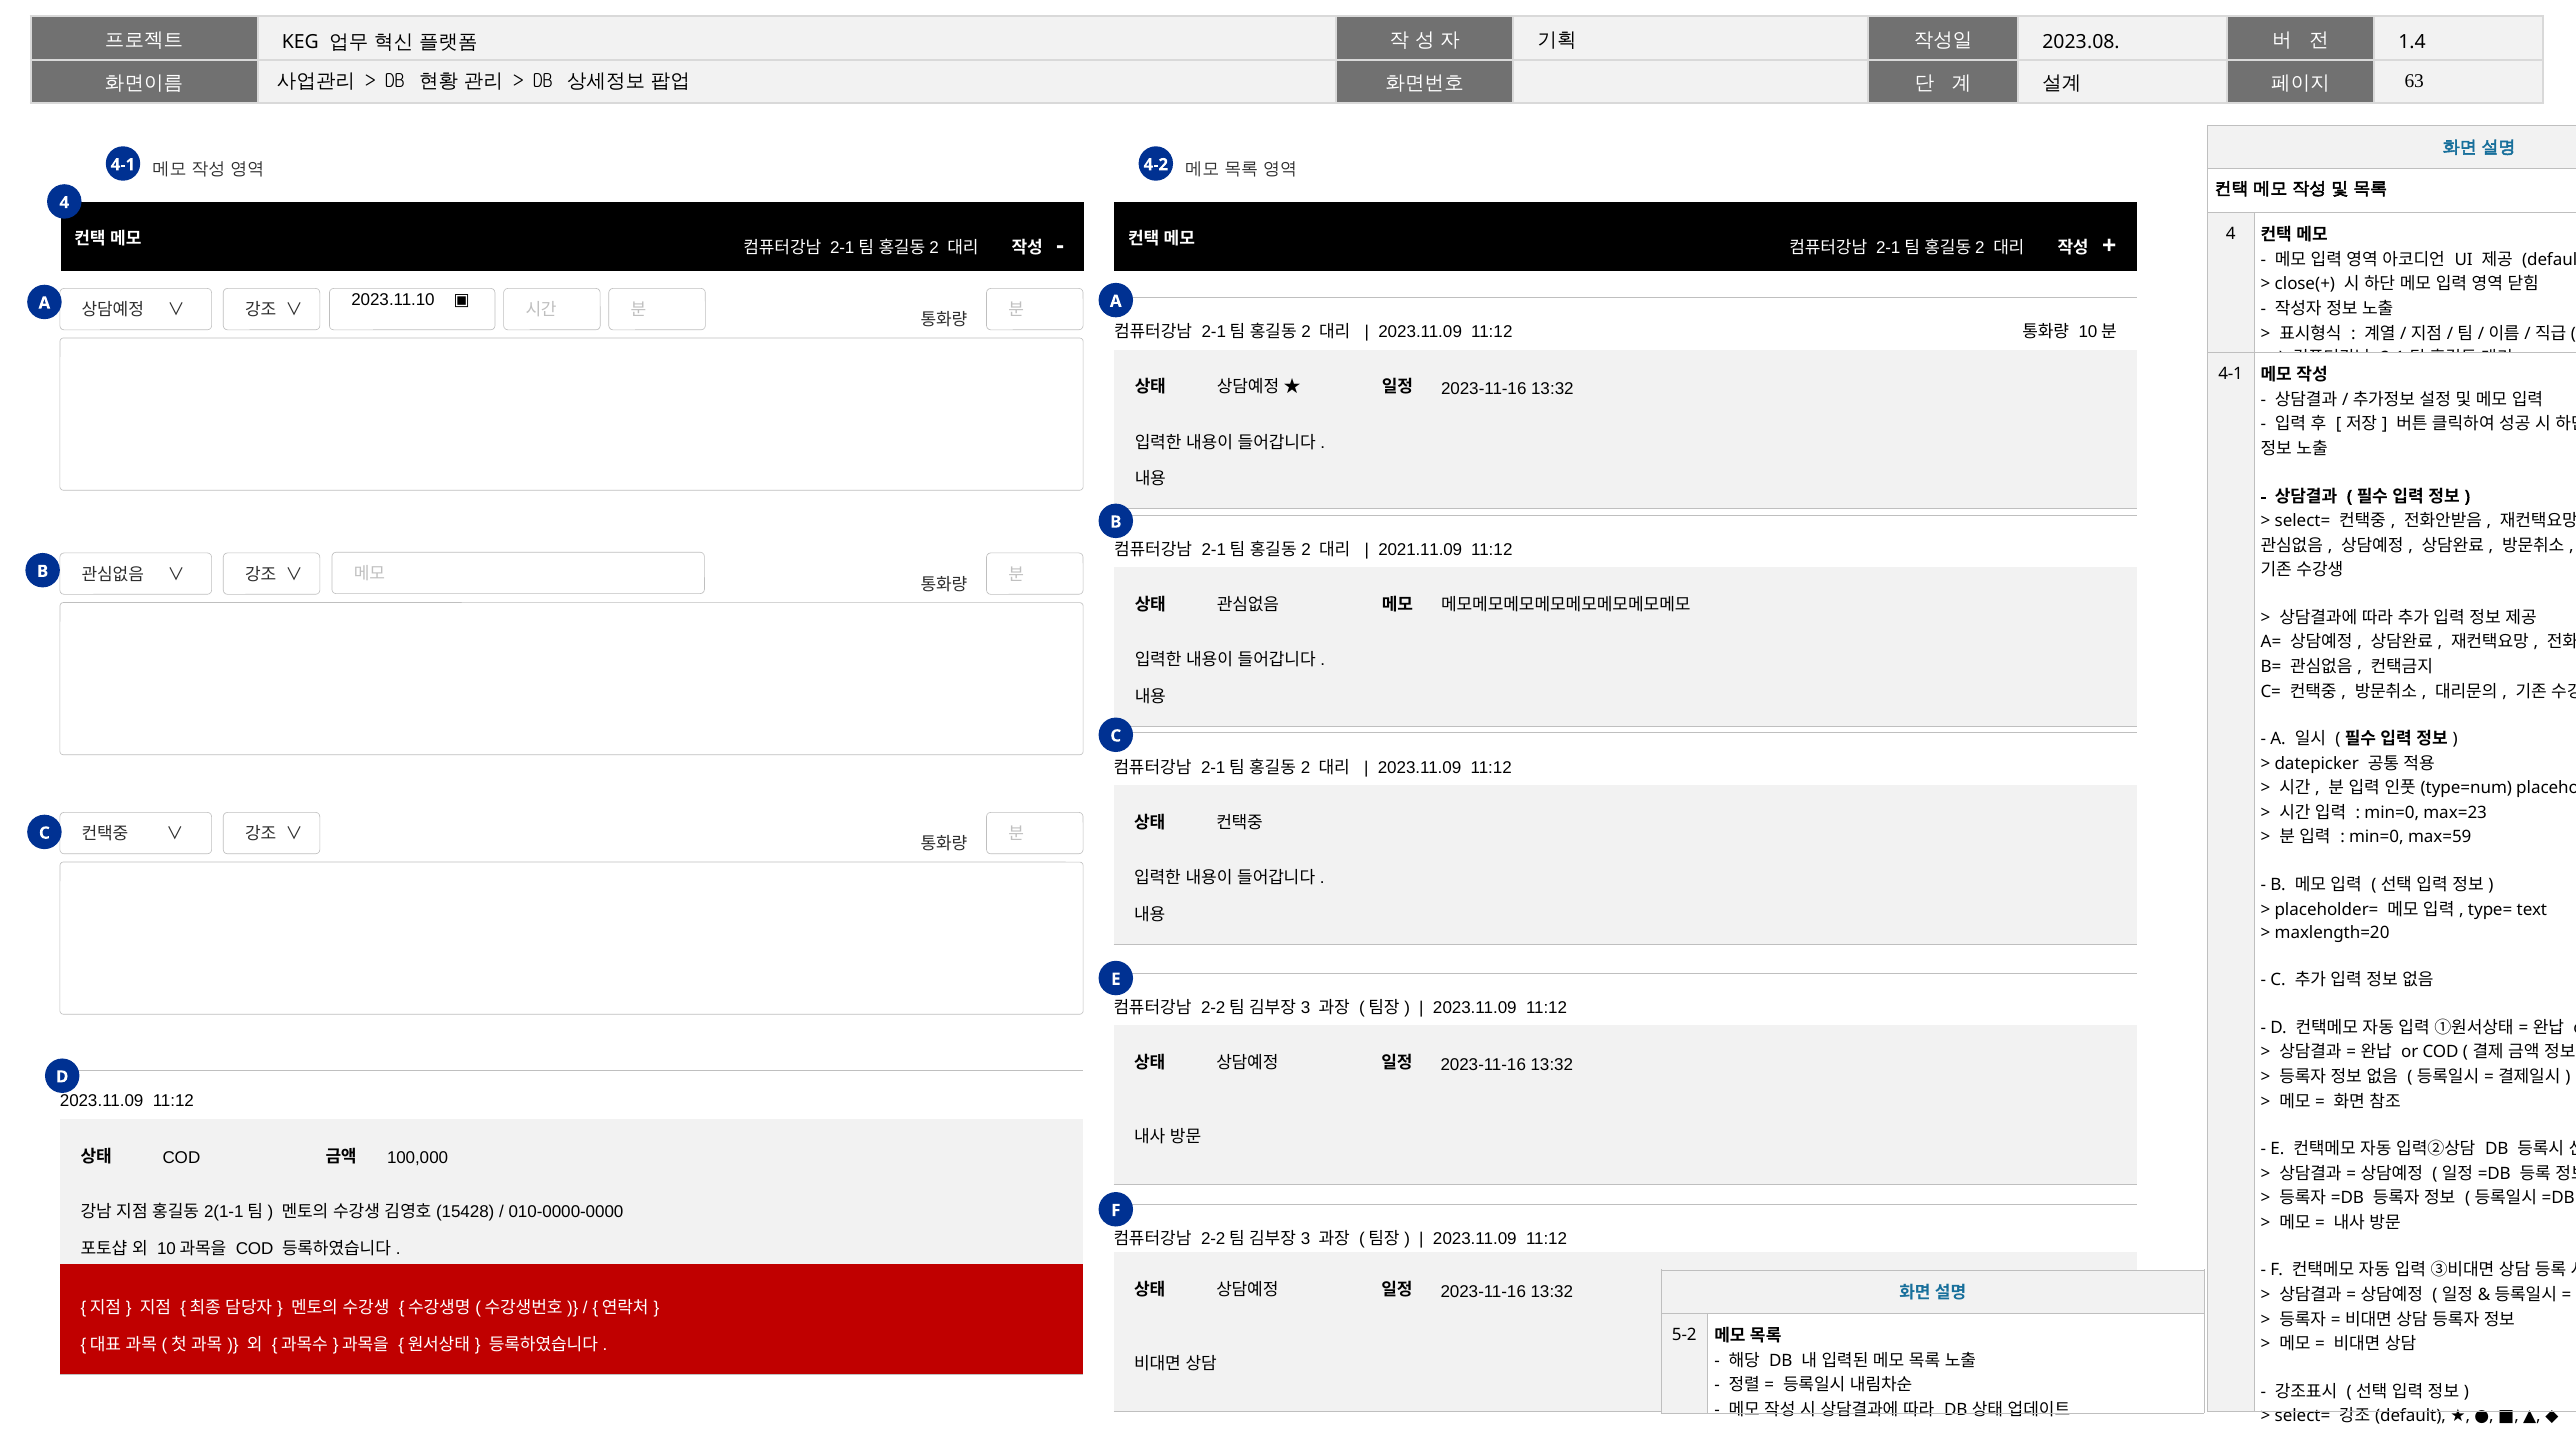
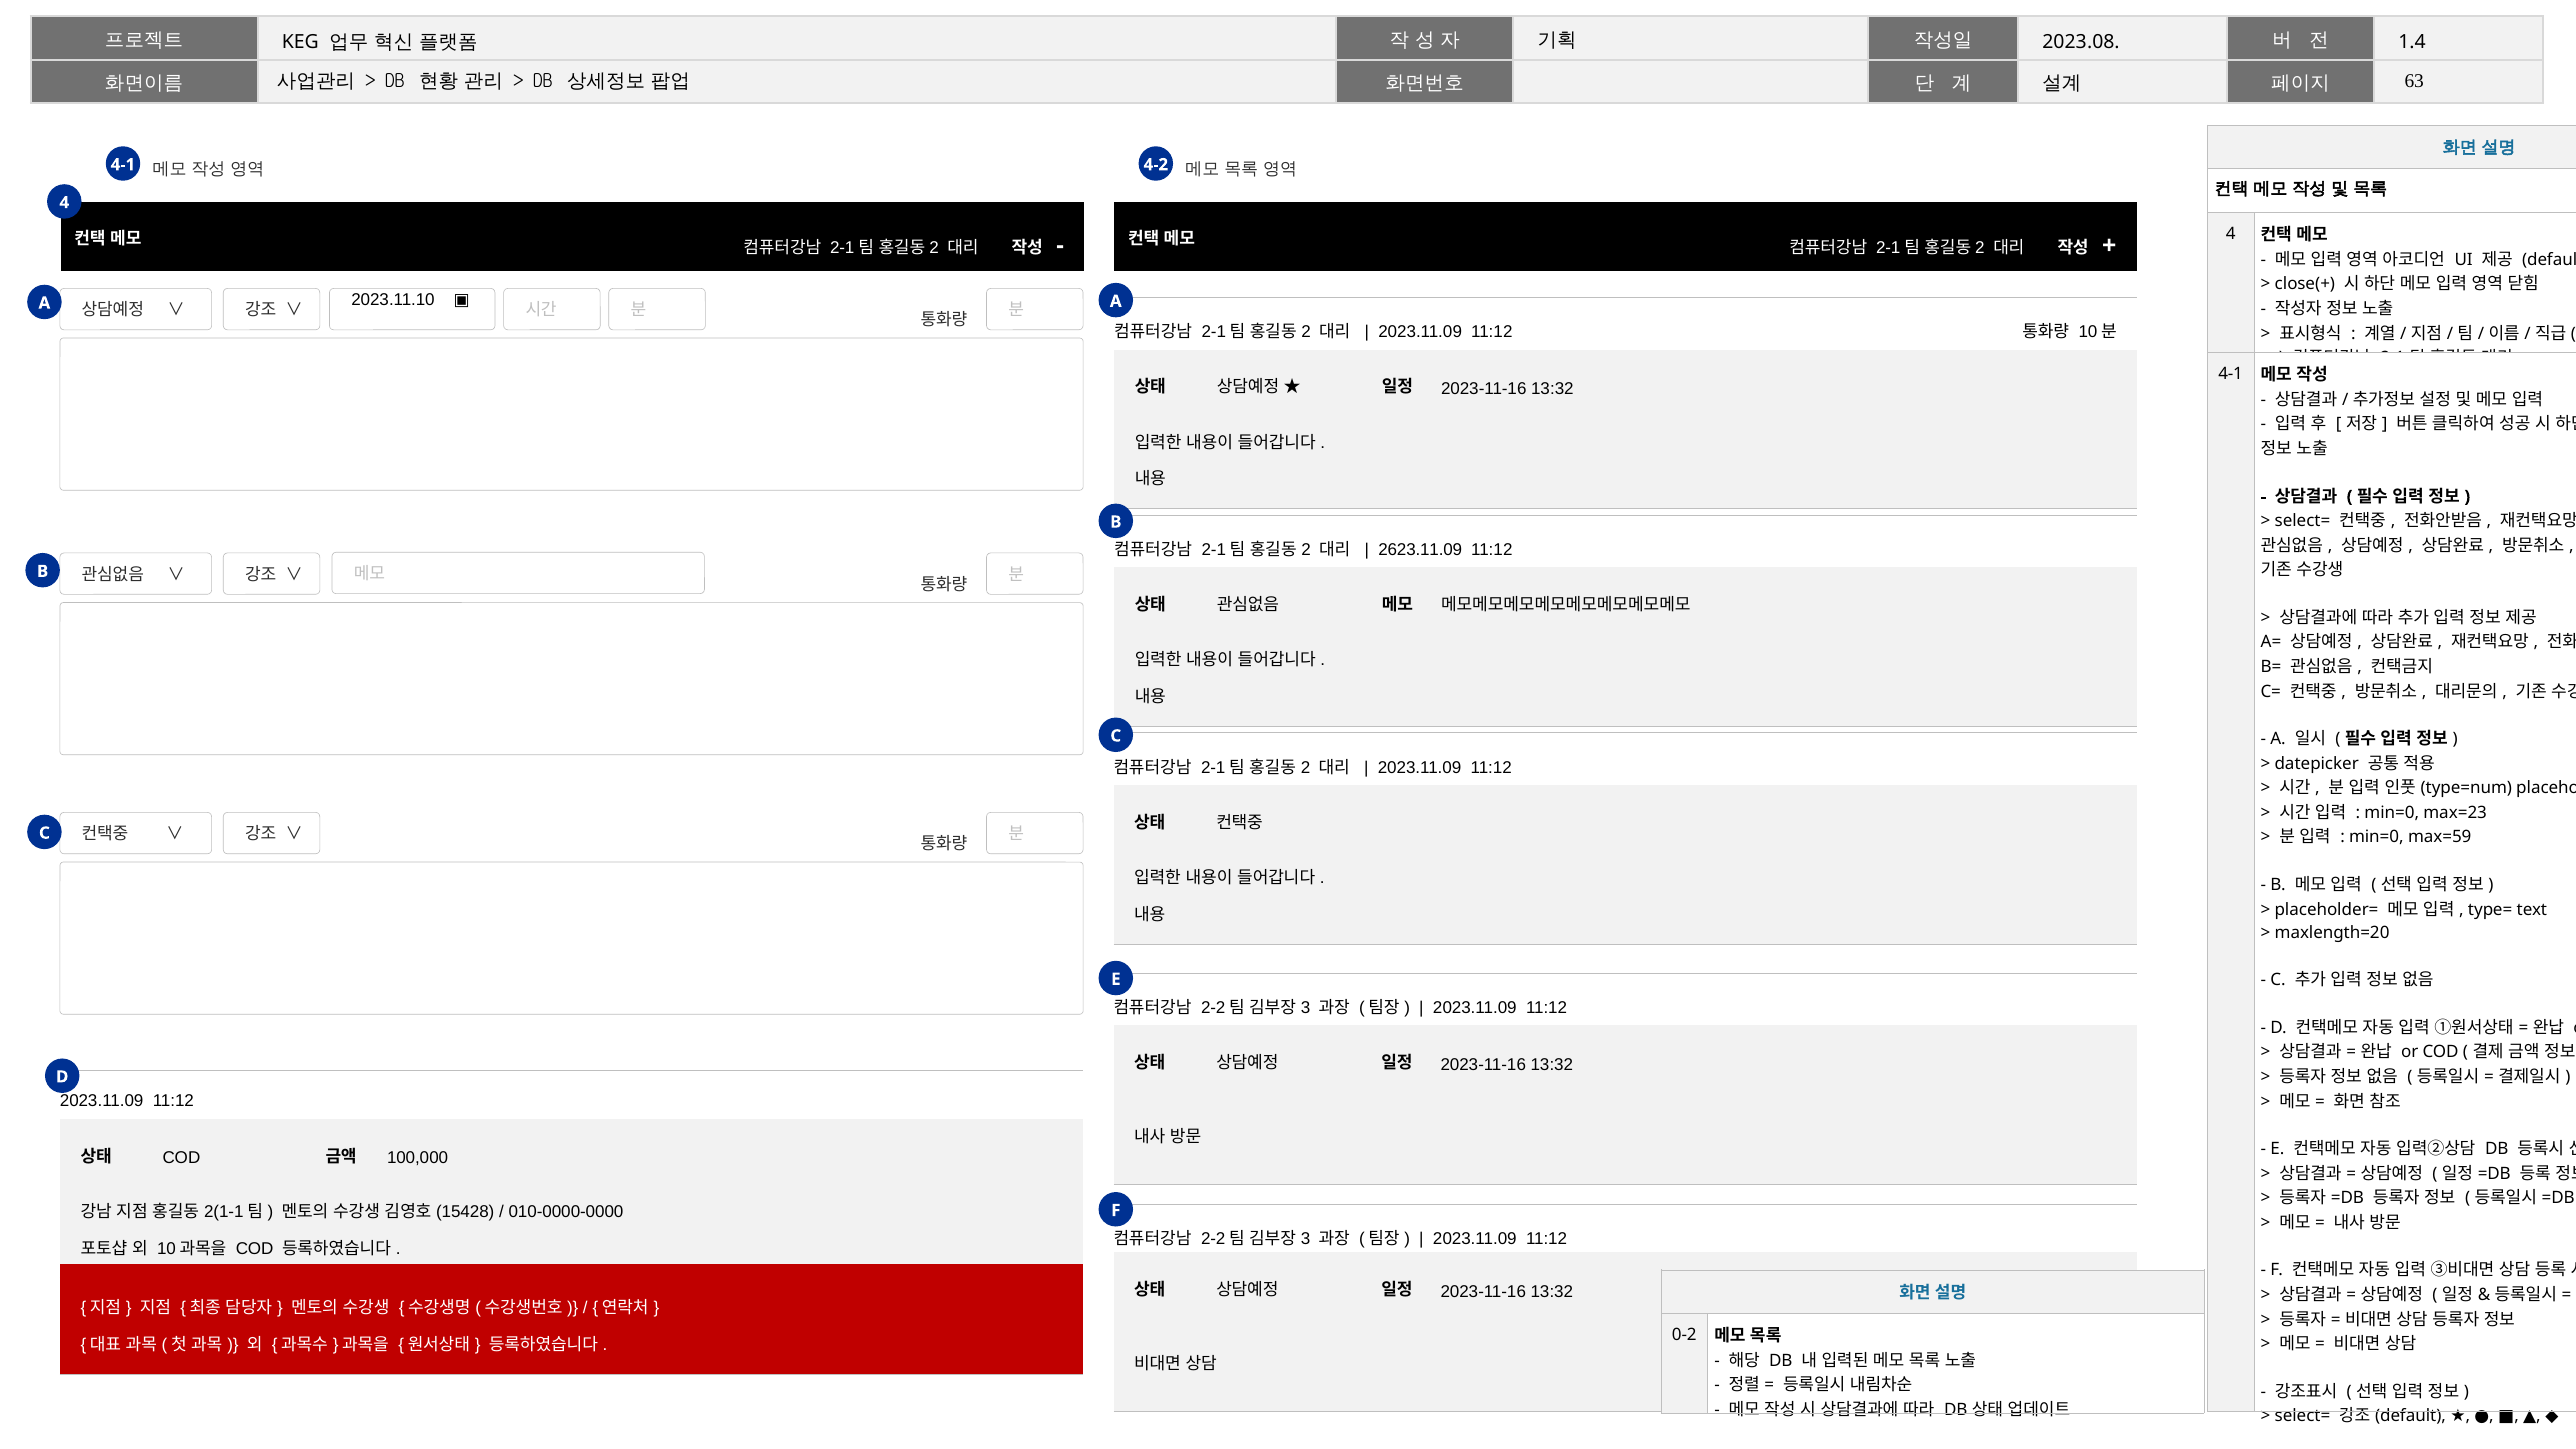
2021.11.09: 2021.11.09 -> 2623.11.09 (1420, 550)
5-2: 5-2 -> 0-2 (1684, 1335)
